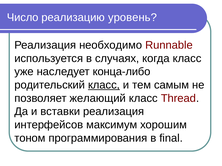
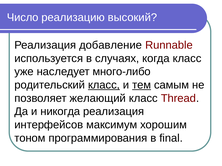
уровень: уровень -> высокий (132, 17)
необходимо: необходимо -> добавление (111, 45)
конца-либо: конца-либо -> много-либо (122, 72)
тем underline: none -> present (142, 85)
вставки: вставки -> никогда (60, 112)
